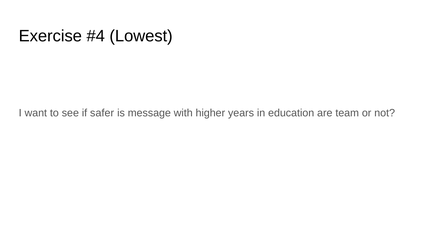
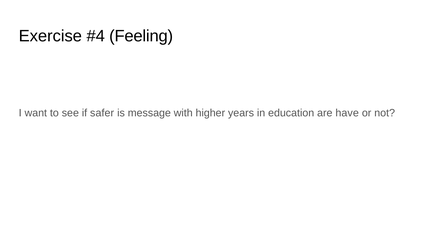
Lowest: Lowest -> Feeling (141, 36)
team: team -> have (347, 113)
